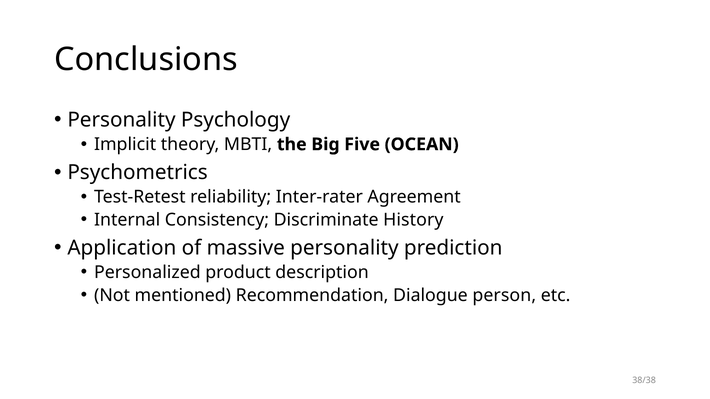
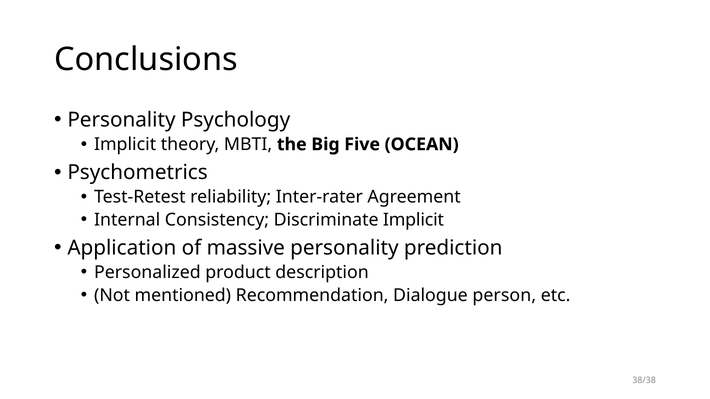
Discriminate History: History -> Implicit (413, 220)
